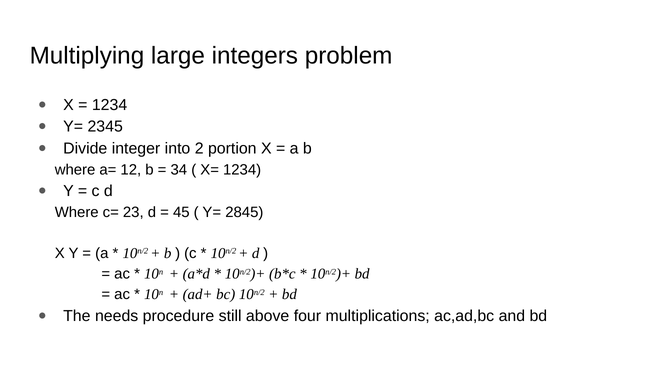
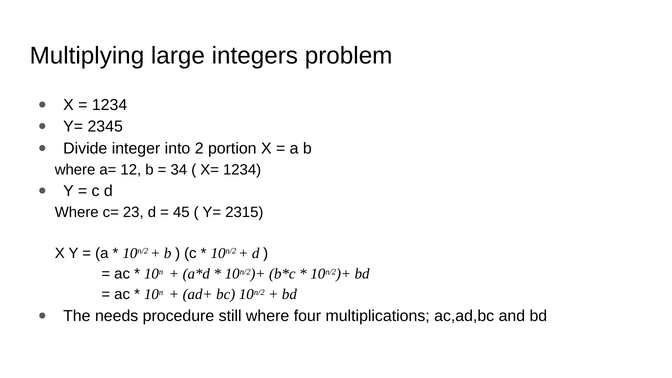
2845: 2845 -> 2315 (244, 212)
still above: above -> where (268, 316)
